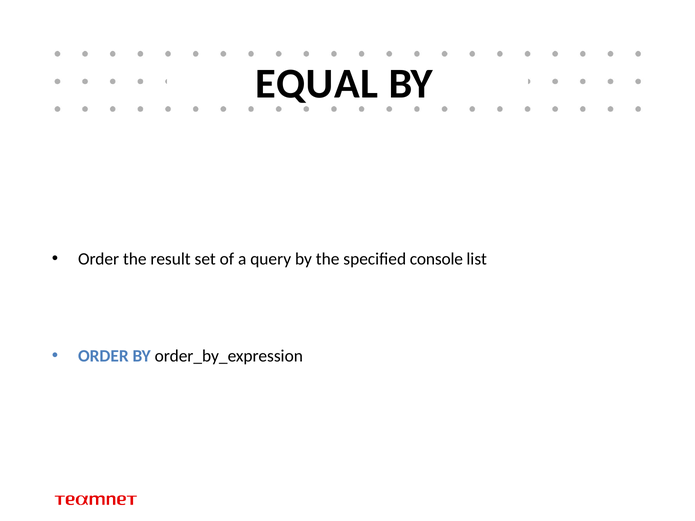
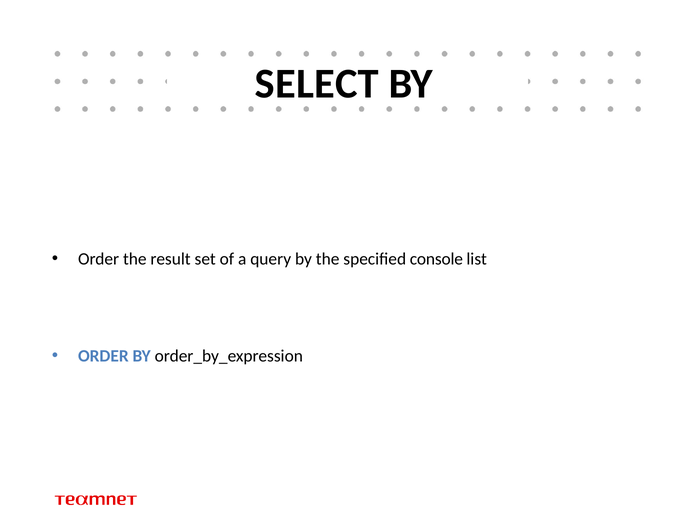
EQUAL: EQUAL -> SELECT (317, 84)
